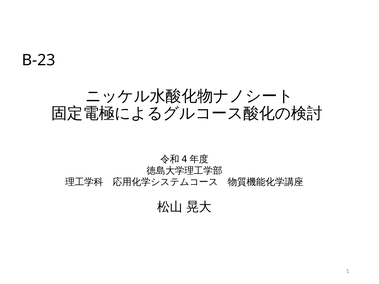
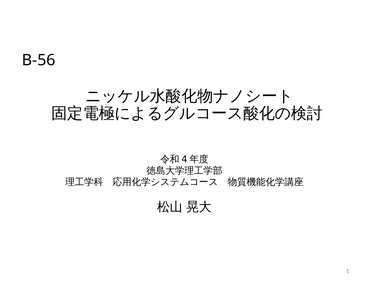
B-23: B-23 -> B-56 (39, 60)
